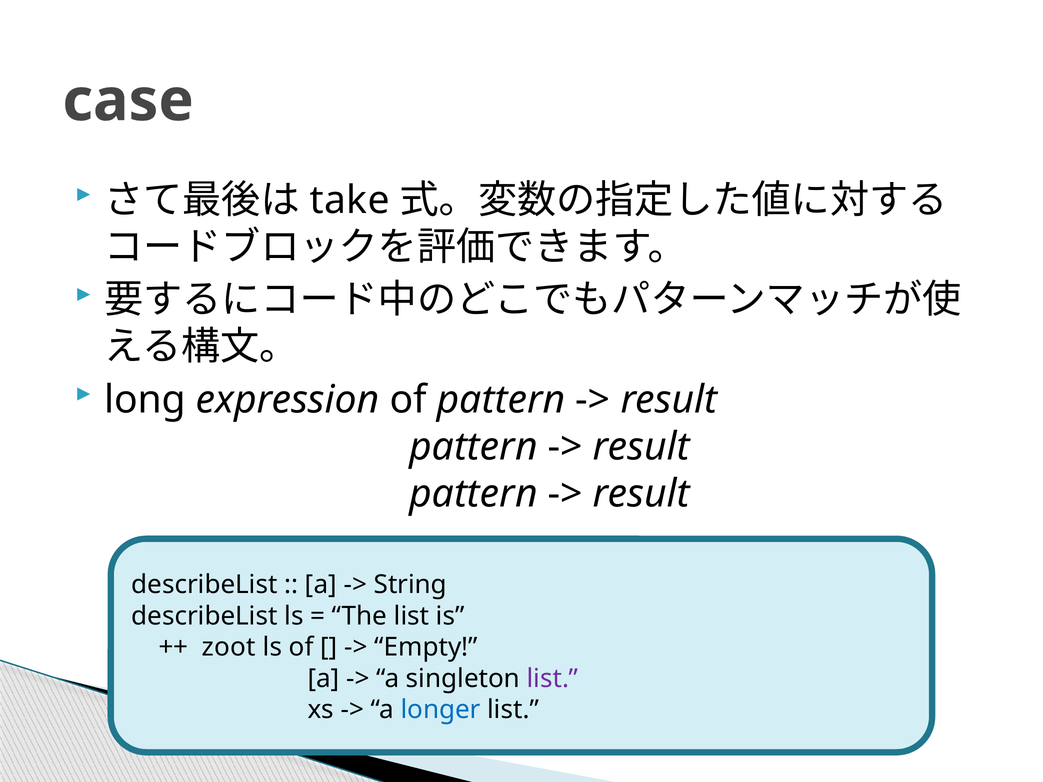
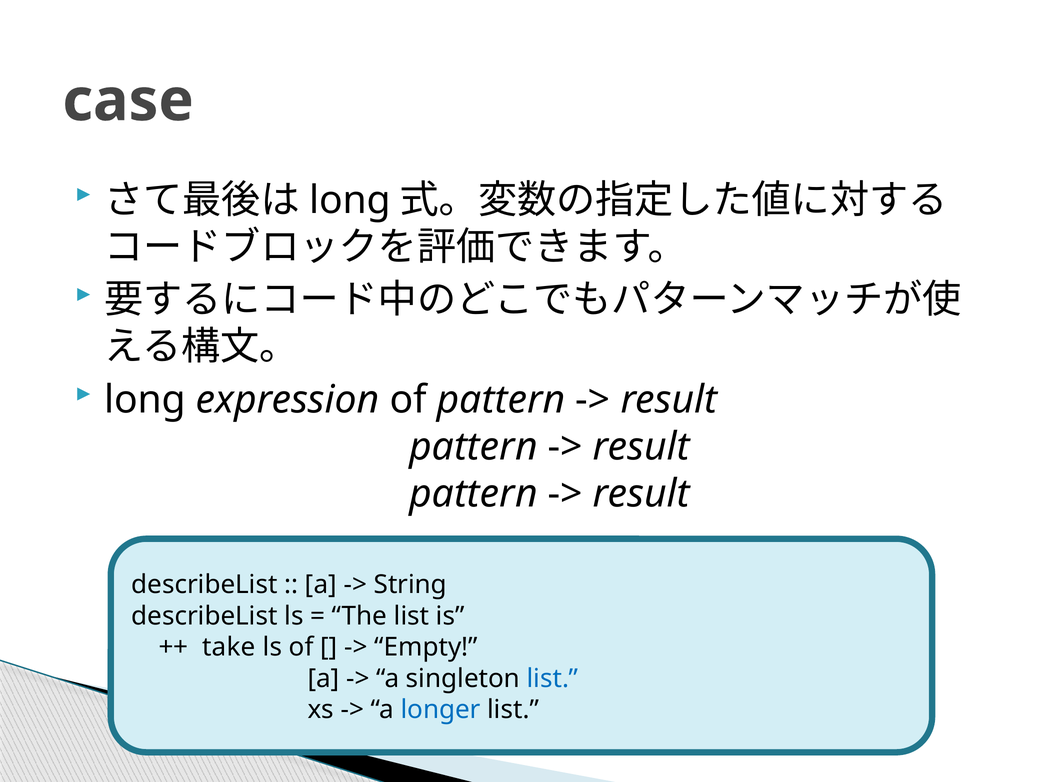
take: take -> long (350, 200)
zoot: zoot -> take (229, 648)
list colour: purple -> blue (553, 679)
